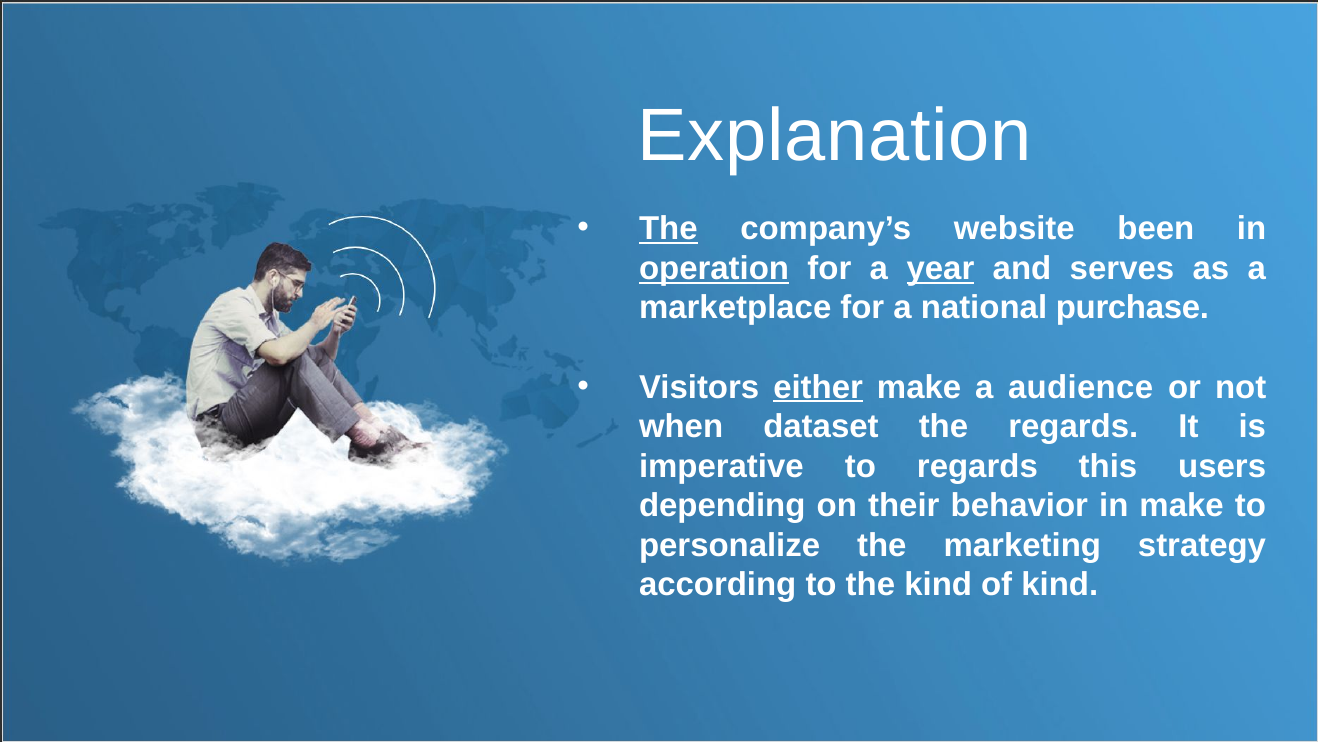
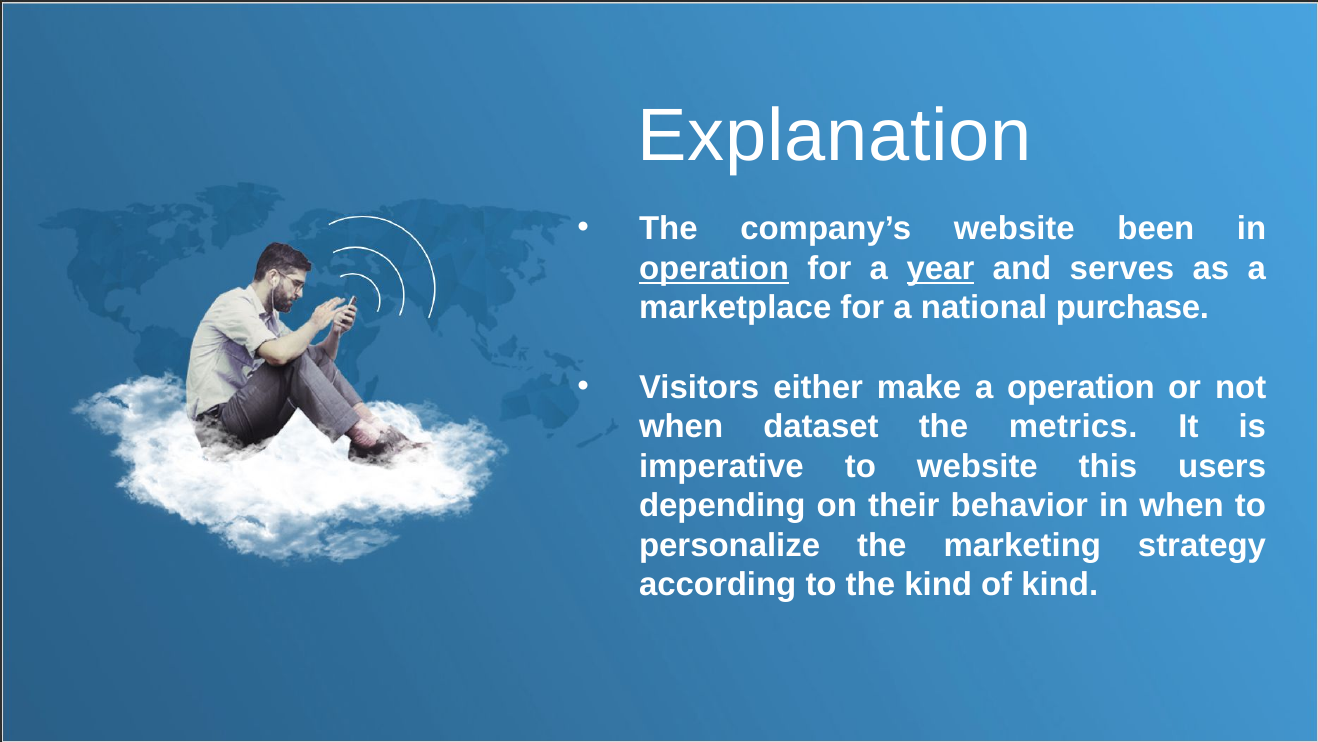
The underline: present -> none (668, 229)
either underline: present -> none (818, 387)
a audience: audience -> operation (1081, 387)
the regards: regards -> metrics (1073, 426)
to regards: regards -> website (977, 466)
in make: make -> when (1182, 505)
